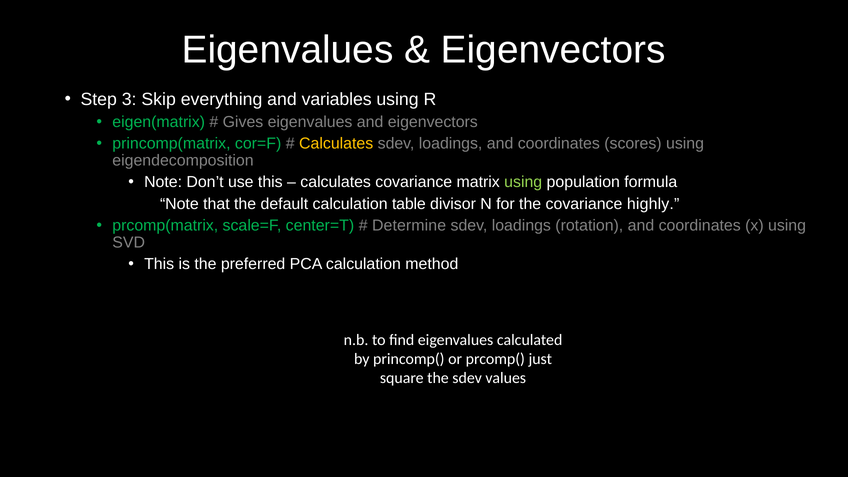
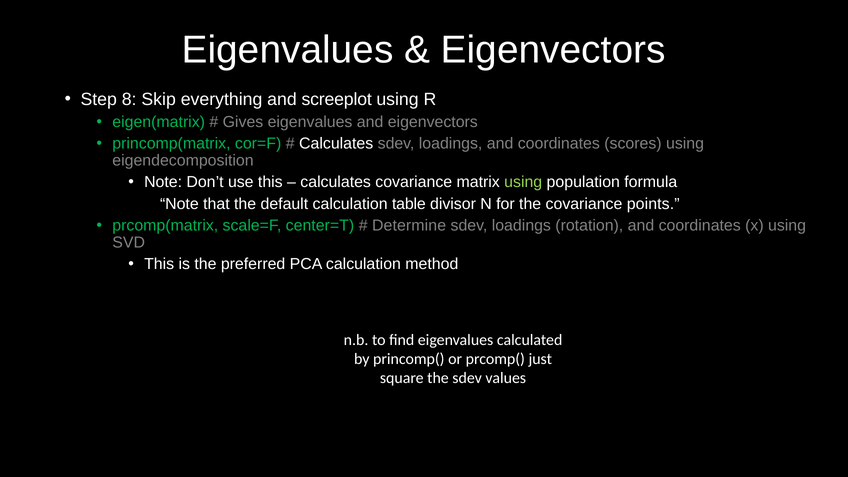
3: 3 -> 8 (129, 99)
variables: variables -> screeplot (337, 99)
Calculates colour: yellow -> white (336, 143)
highly: highly -> points (653, 204)
